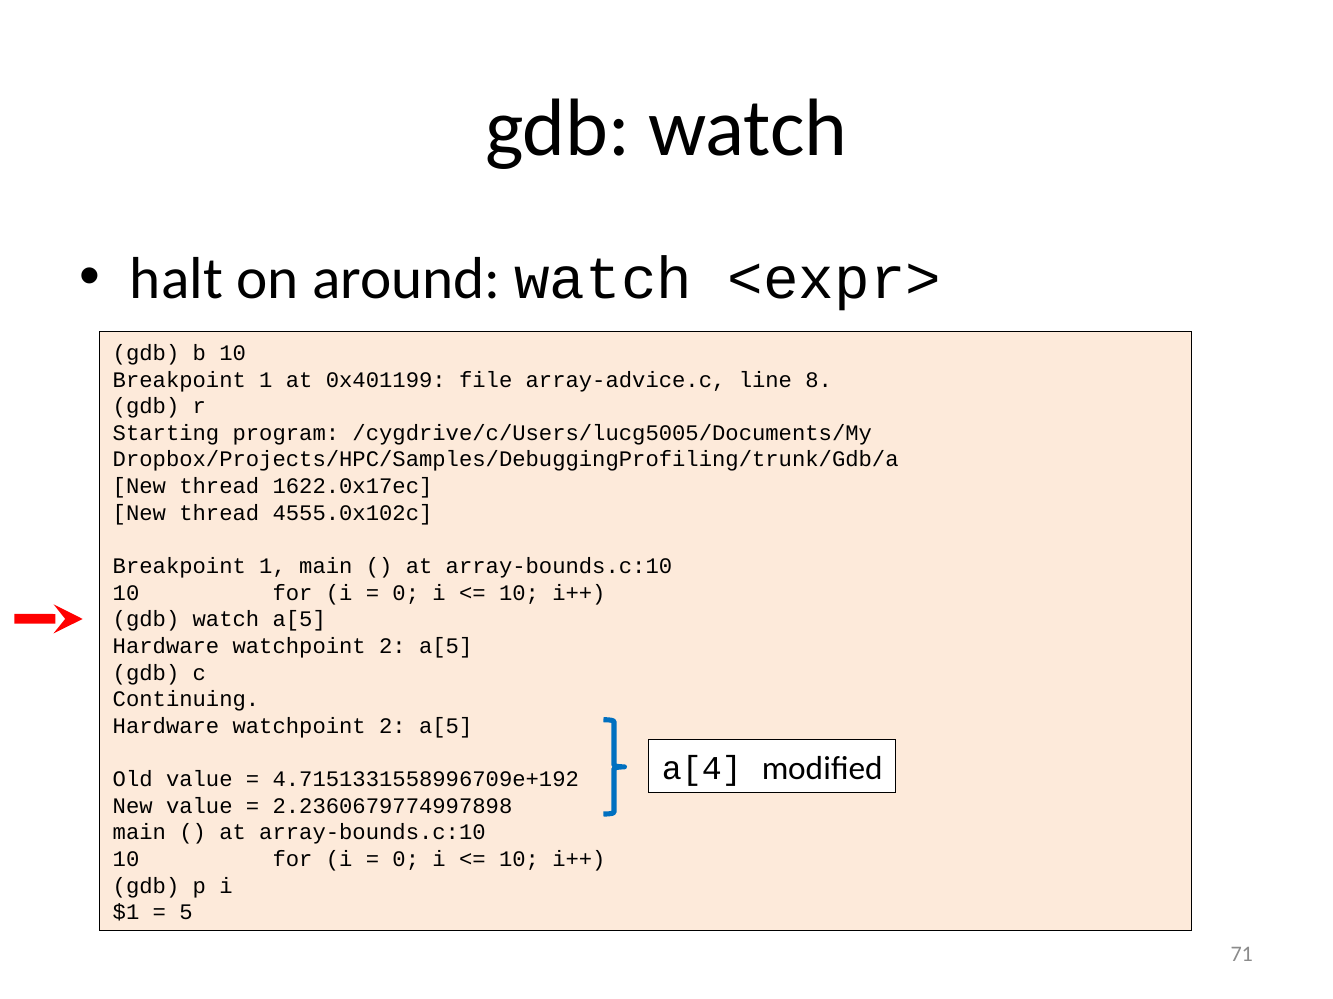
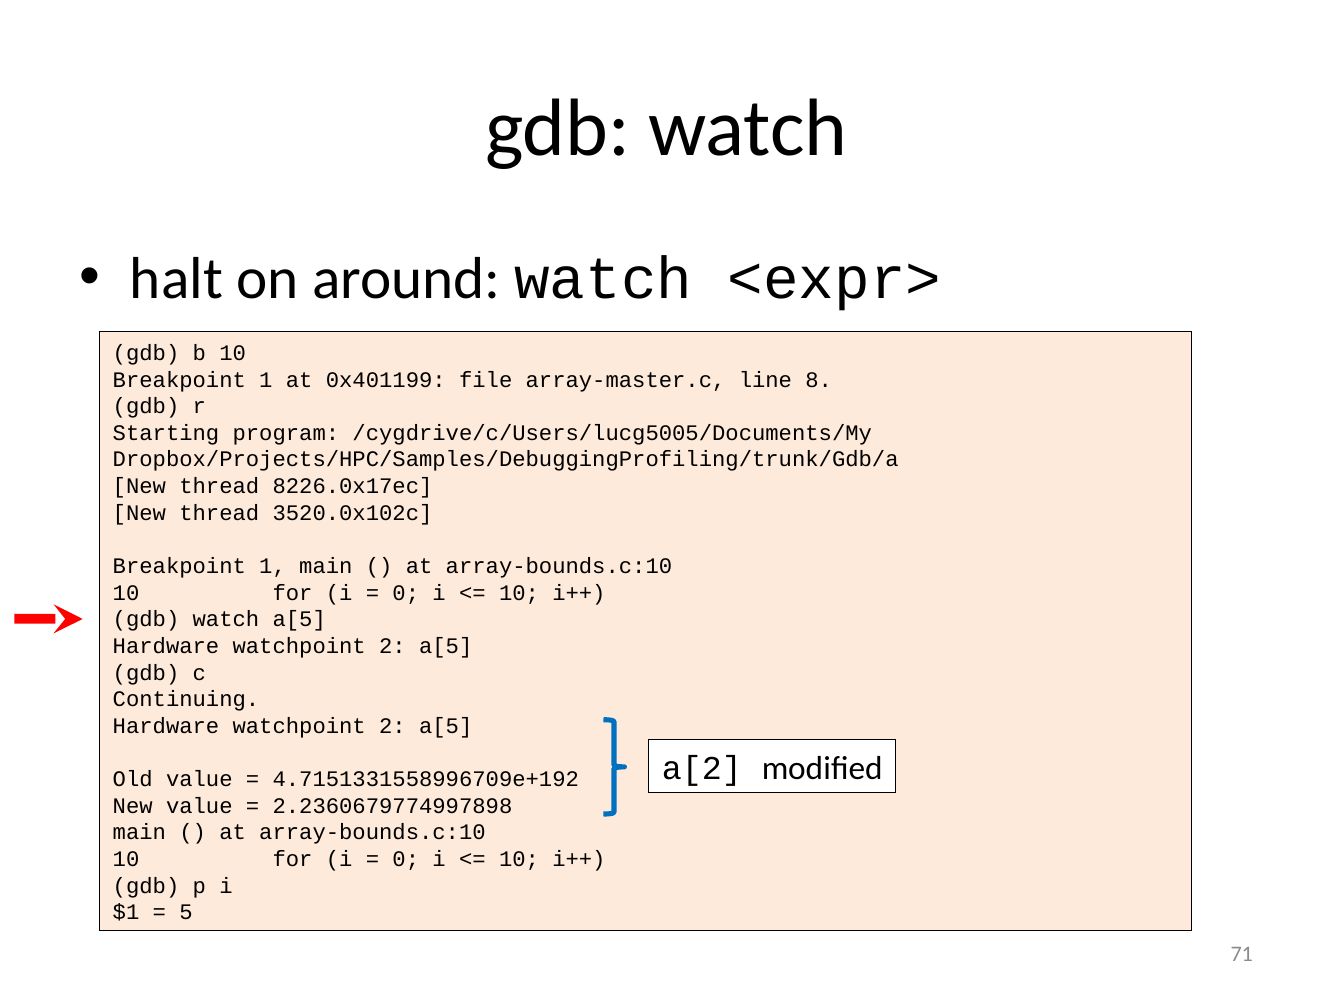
array-advice.c: array-advice.c -> array-master.c (626, 380)
1622.0x17ec: 1622.0x17ec -> 8226.0x17ec (352, 487)
4555.0x102c: 4555.0x102c -> 3520.0x102c (352, 513)
a[4: a[4 -> a[2 (702, 769)
